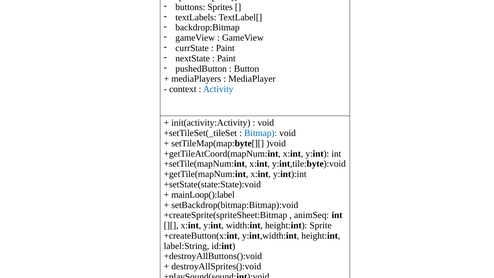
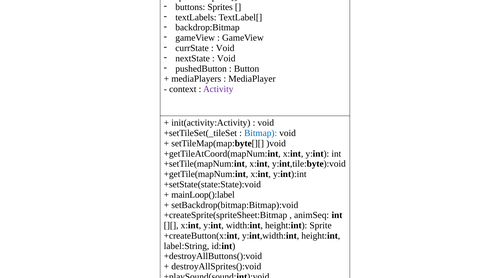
Paint: Paint -> Void (225, 48)
Paint: Paint -> Void (226, 58)
Activity colour: blue -> purple (218, 89)
